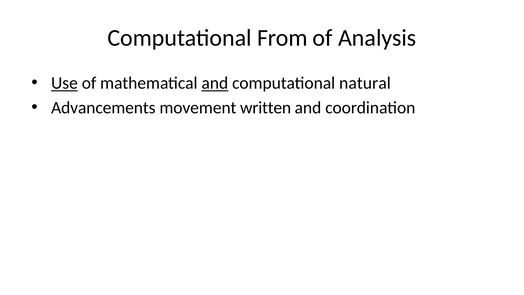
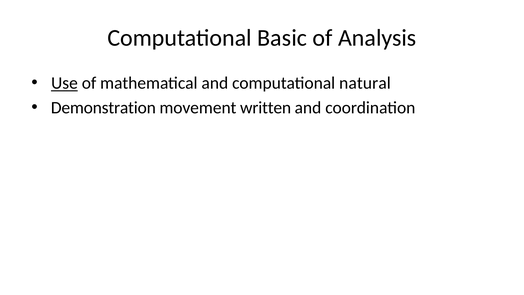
From: From -> Basic (282, 38)
and underline: present -> none (215, 83)
Advancements: Advancements -> Demonstration (103, 108)
